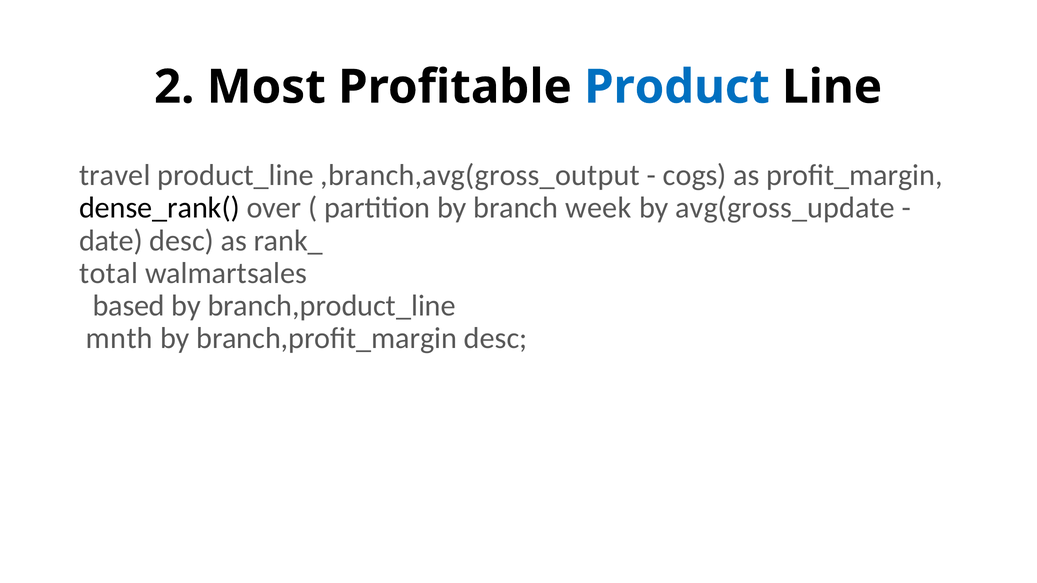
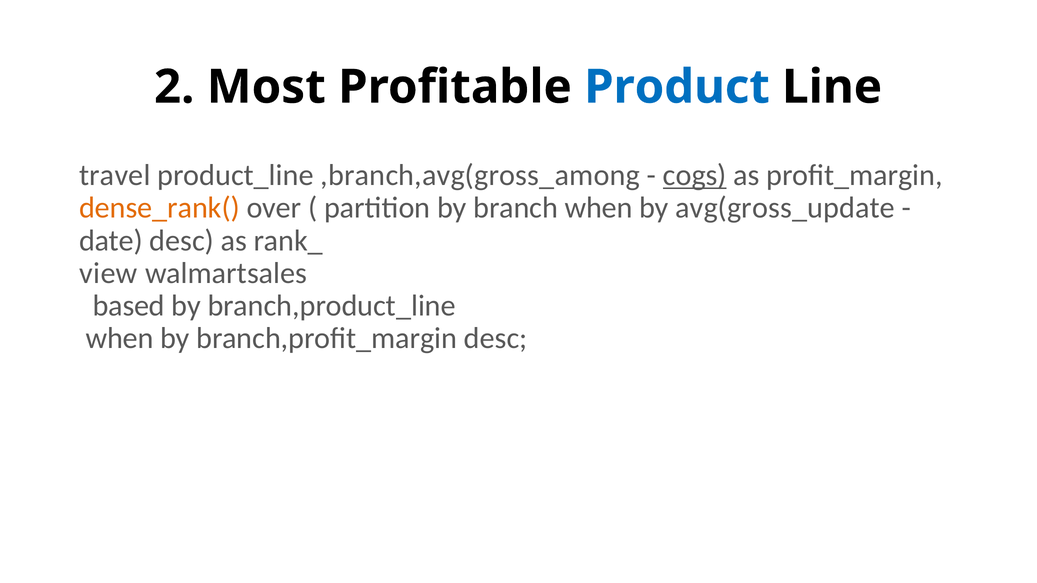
,branch,avg(gross_output: ,branch,avg(gross_output -> ,branch,avg(gross_among (480, 175)
cogs underline: none -> present (695, 175)
dense_rank( colour: black -> orange (159, 208)
branch week: week -> when (599, 208)
total: total -> view (109, 273)
mnth: mnth -> when (120, 339)
